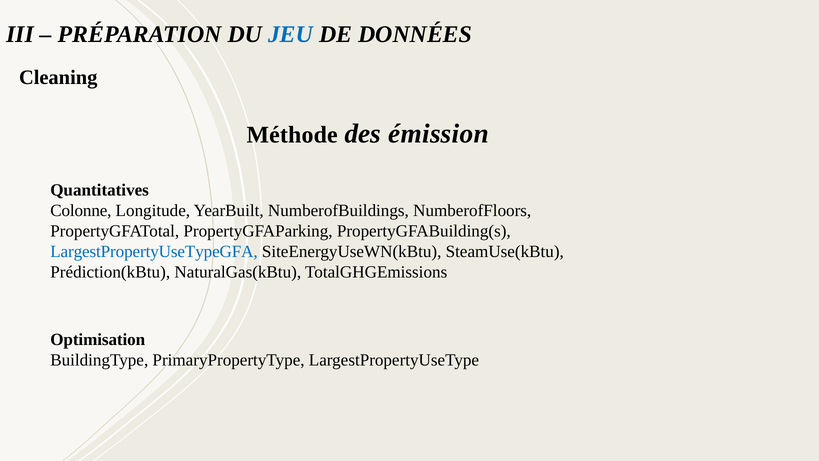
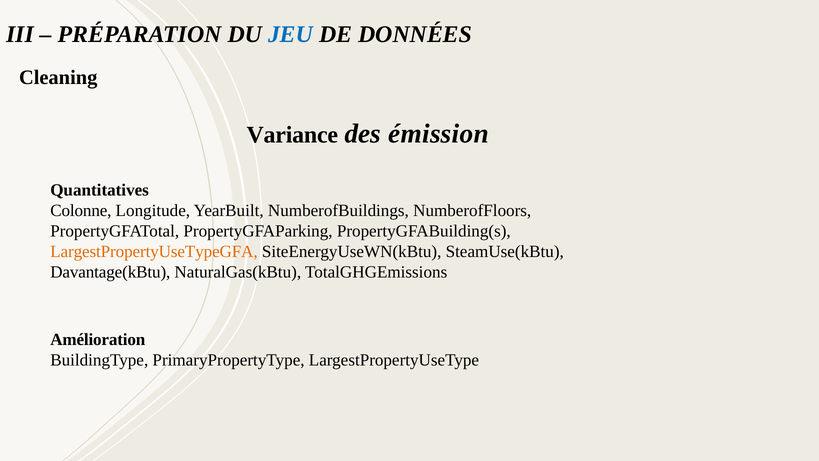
Méthode: Méthode -> Variance (292, 135)
LargestPropertyUseTypeGFA colour: blue -> orange (154, 251)
Prédiction(kBtu: Prédiction(kBtu -> Davantage(kBtu (110, 272)
Optimisation: Optimisation -> Amélioration (98, 340)
